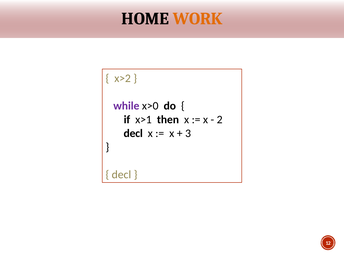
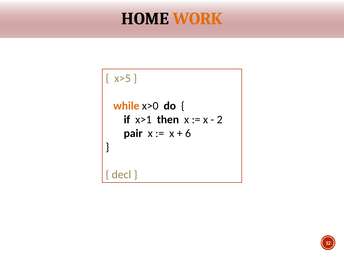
x>2: x>2 -> x>5 (123, 78)
while colour: purple -> orange (126, 106)
decl: decl -> pair (133, 133)
3: 3 -> 6 (188, 133)
